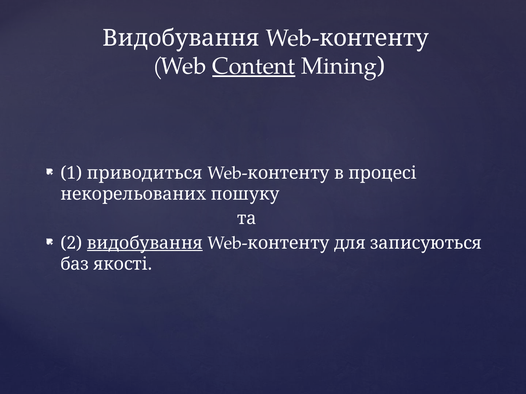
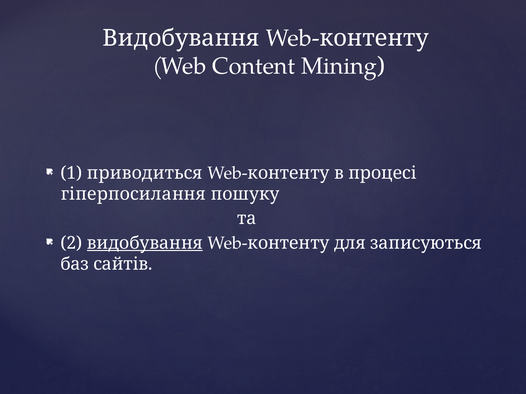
Content underline: present -> none (254, 66)
некорельованих: некорельованих -> гіперпосилання (133, 194)
якості: якості -> сайтів (123, 264)
